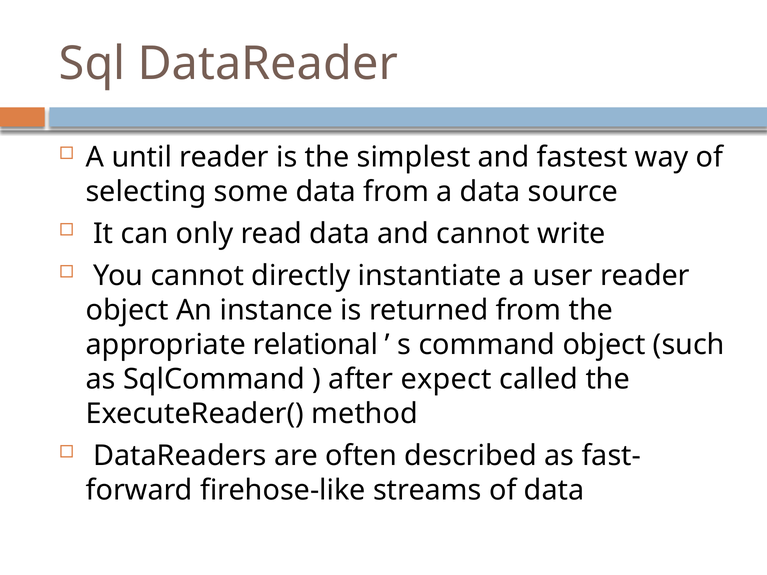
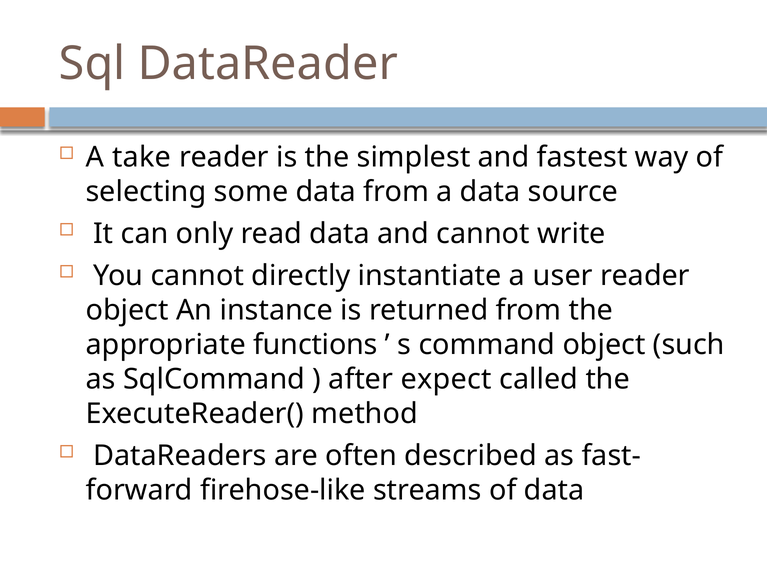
until: until -> take (142, 157)
relational: relational -> functions (315, 345)
